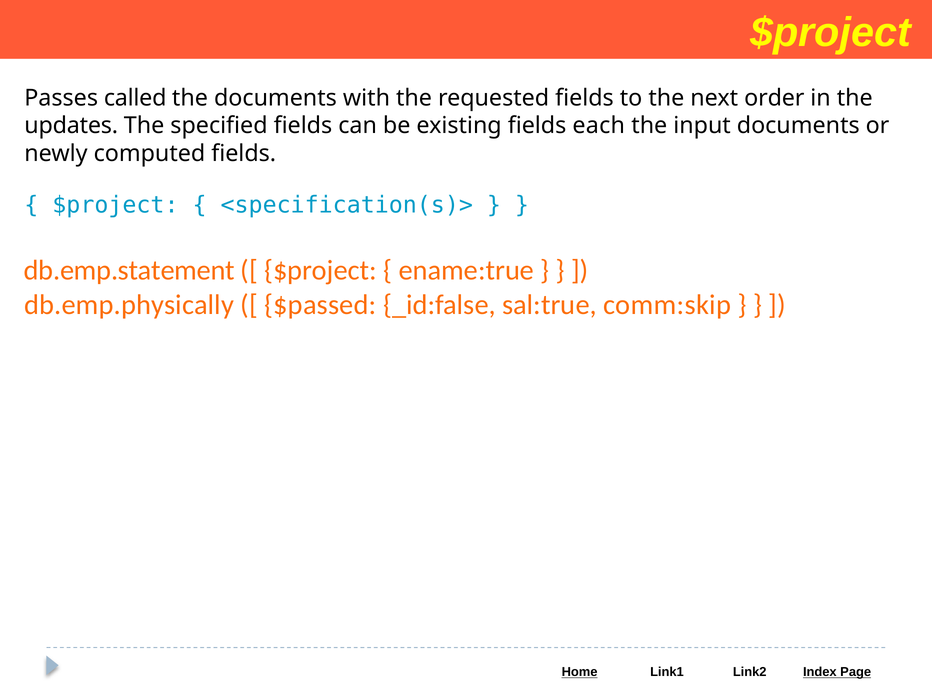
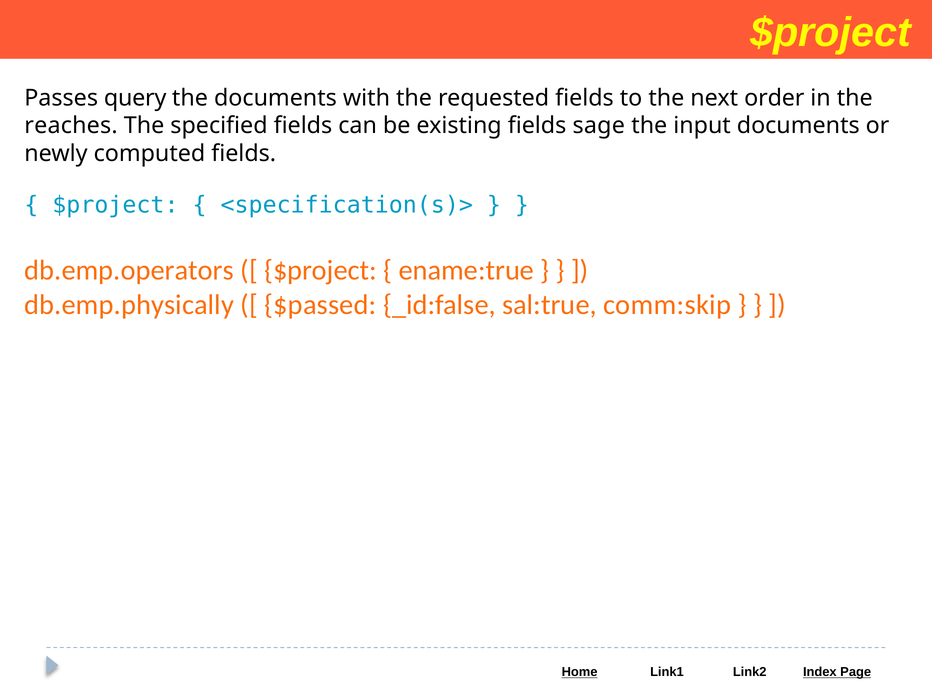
called: called -> query (135, 98)
updates: updates -> reaches (71, 126)
each: each -> sage (599, 126)
db.emp.statement: db.emp.statement -> db.emp.operators (129, 270)
